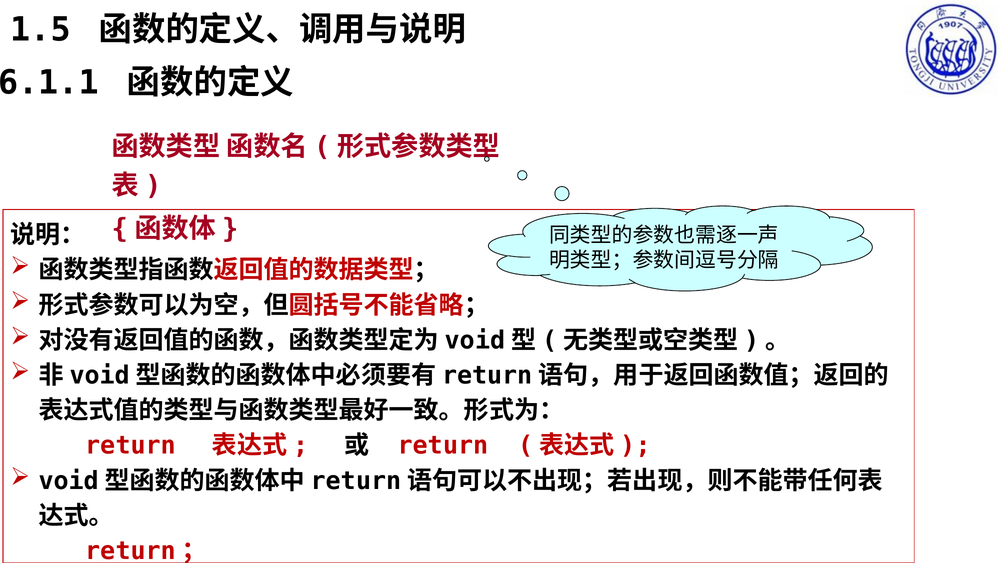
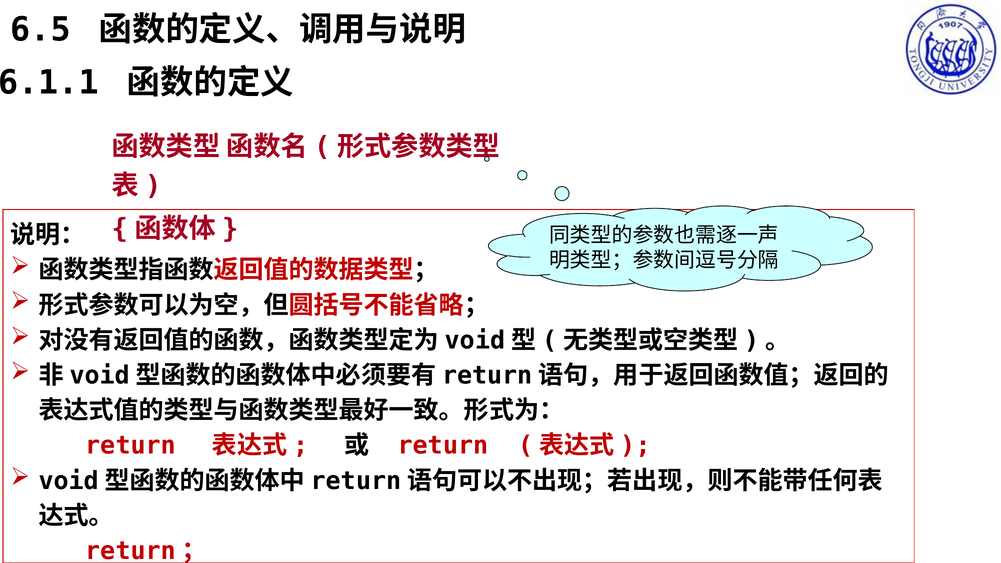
1.5: 1.5 -> 6.5 (41, 30)
